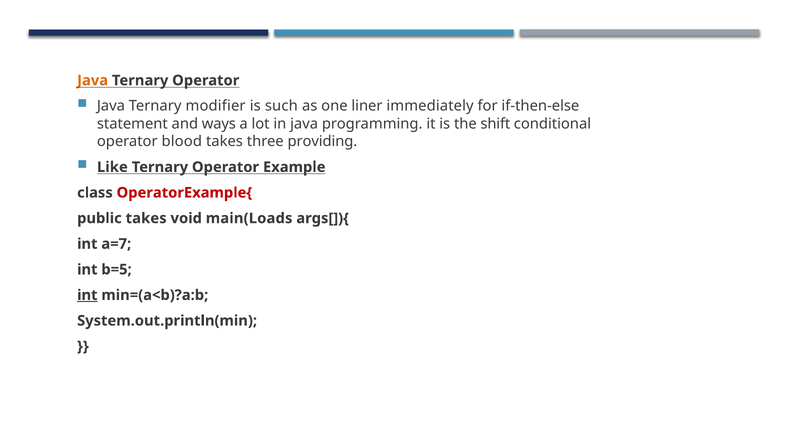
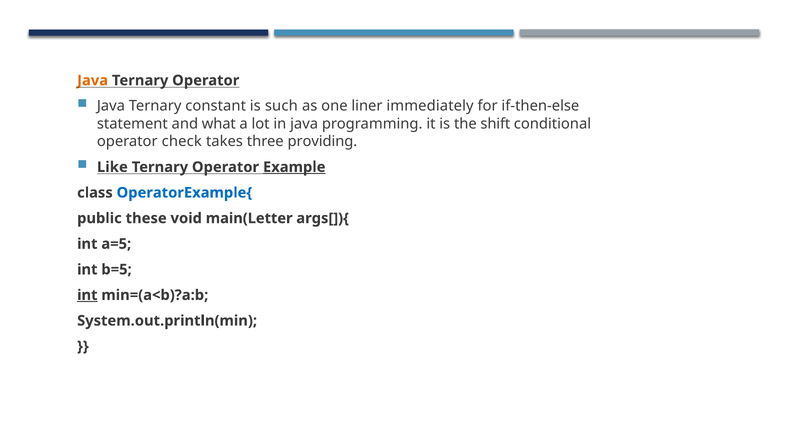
modifier: modifier -> constant (216, 106)
ways: ways -> what (219, 124)
blood: blood -> check (182, 142)
Example underline: none -> present (294, 167)
OperatorExample{ colour: red -> blue (184, 193)
public takes: takes -> these (146, 218)
main(Loads: main(Loads -> main(Letter (249, 218)
a=7: a=7 -> a=5 (116, 244)
